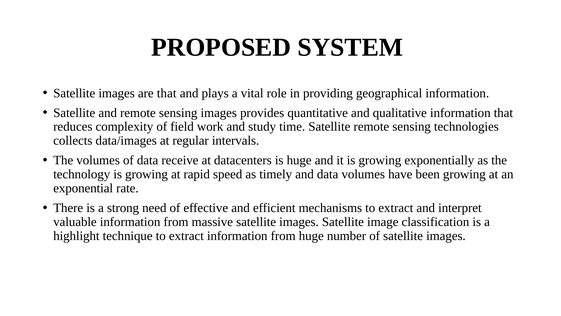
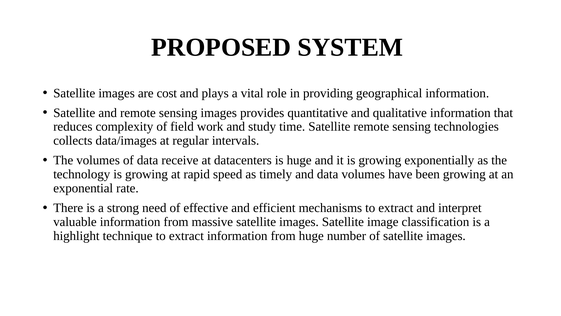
are that: that -> cost (167, 93)
